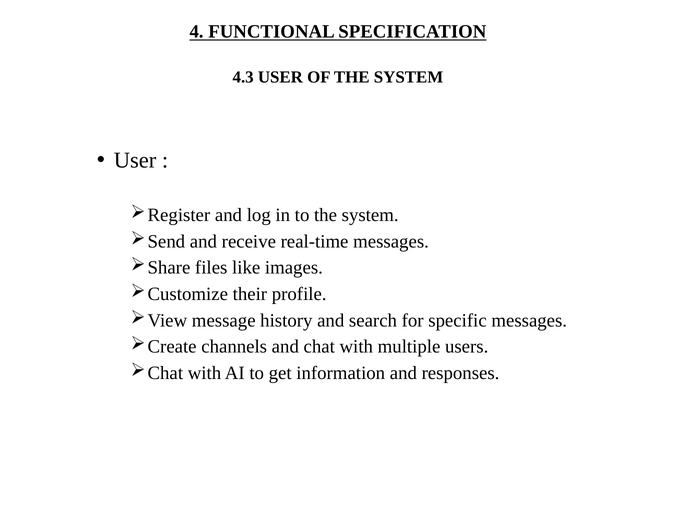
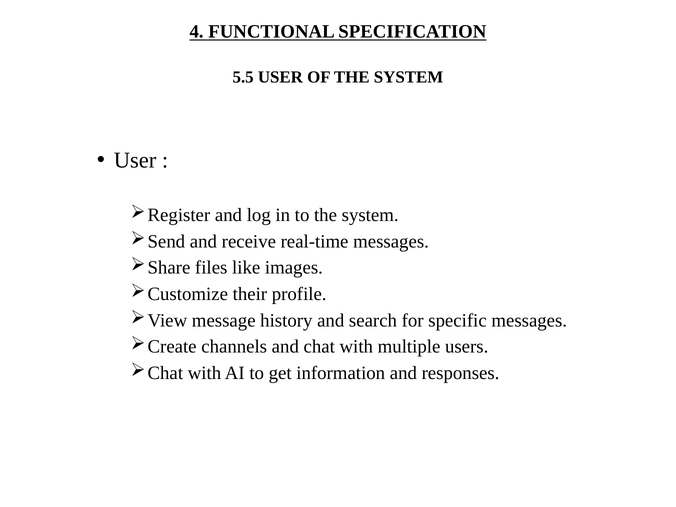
4.3: 4.3 -> 5.5 (243, 77)
